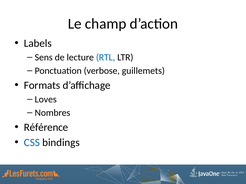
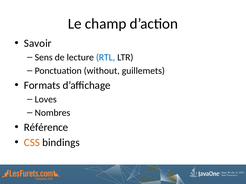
Labels: Labels -> Savoir (38, 43)
verbose: verbose -> without (102, 71)
CSS colour: blue -> orange (32, 143)
